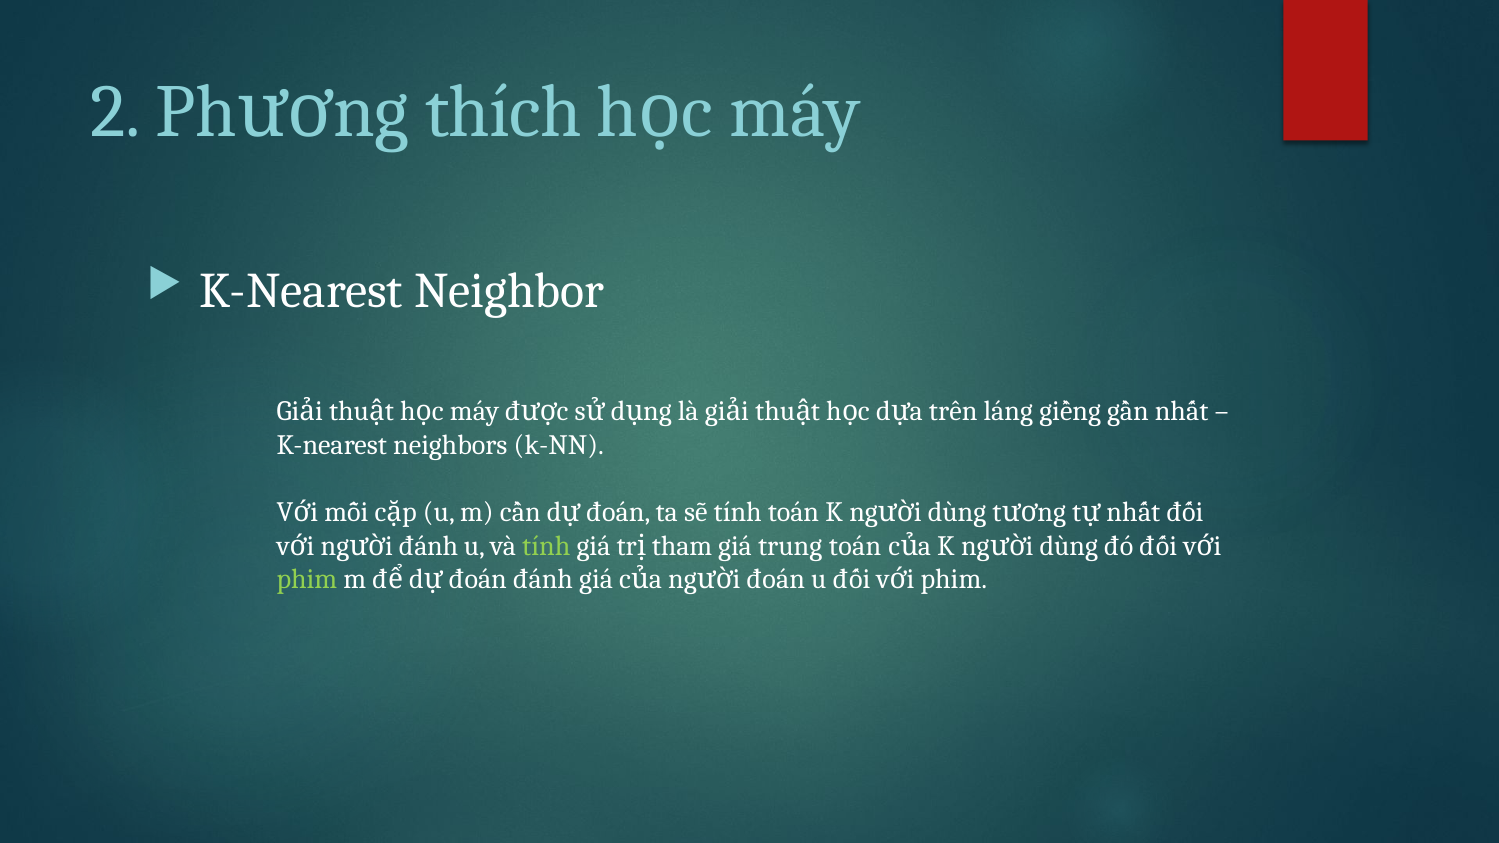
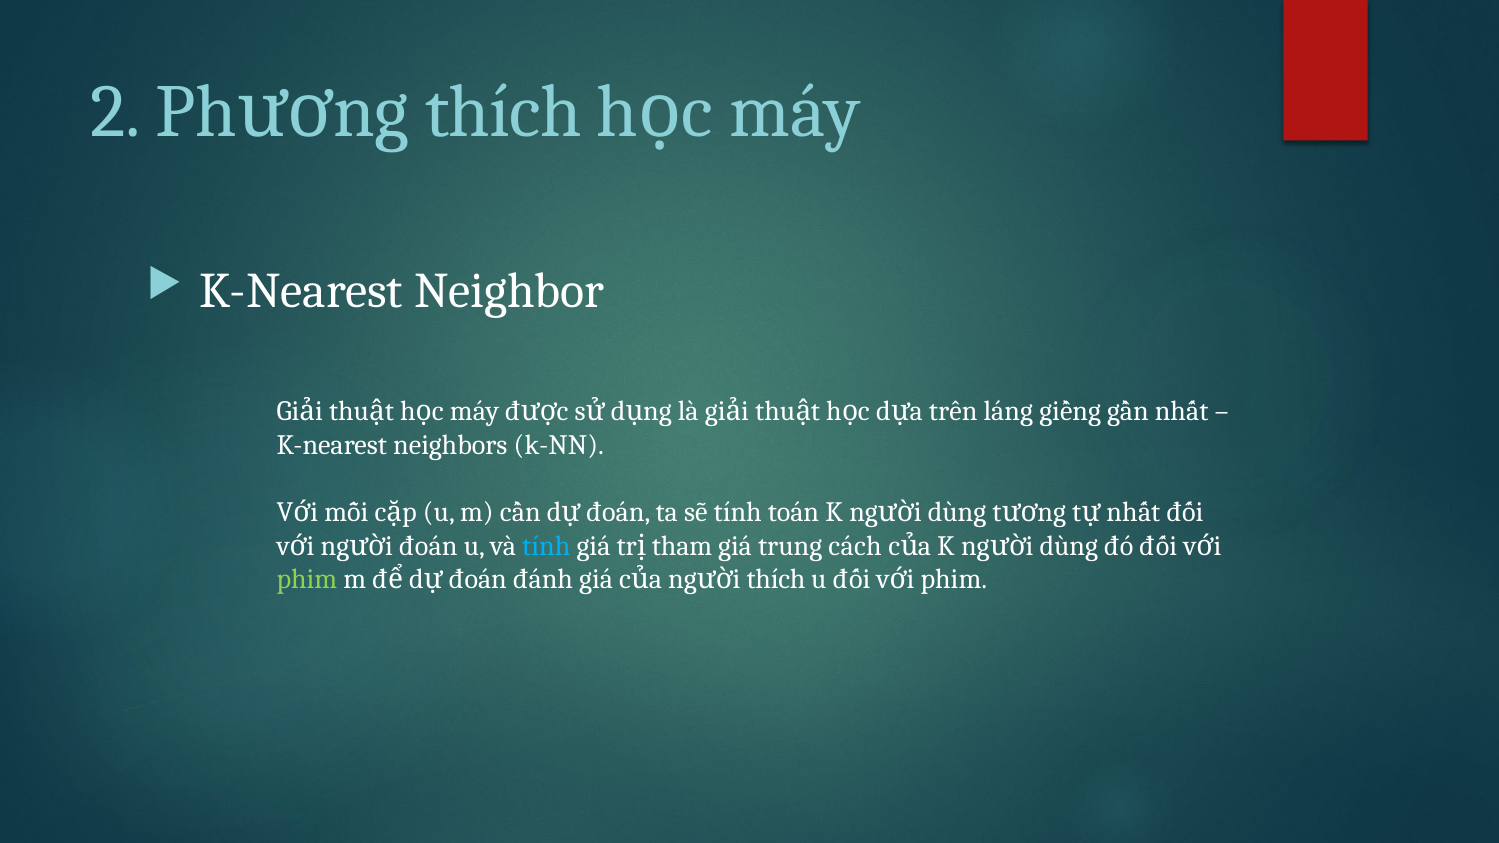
đánh: đánh -> đoán (428, 546)
tính colour: light green -> light blue (546, 546)
trung toán: toán -> cách (855, 546)
đoán: đoán -> thích (776, 580)
